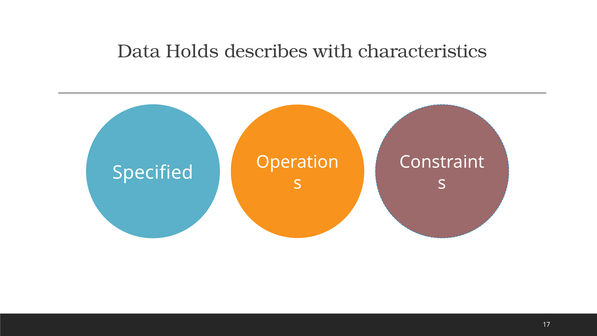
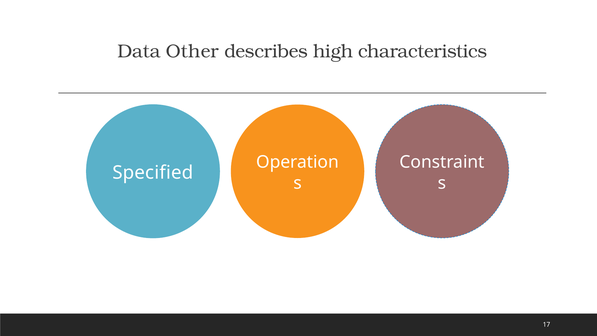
Holds: Holds -> Other (192, 51)
with: with -> high (333, 51)
